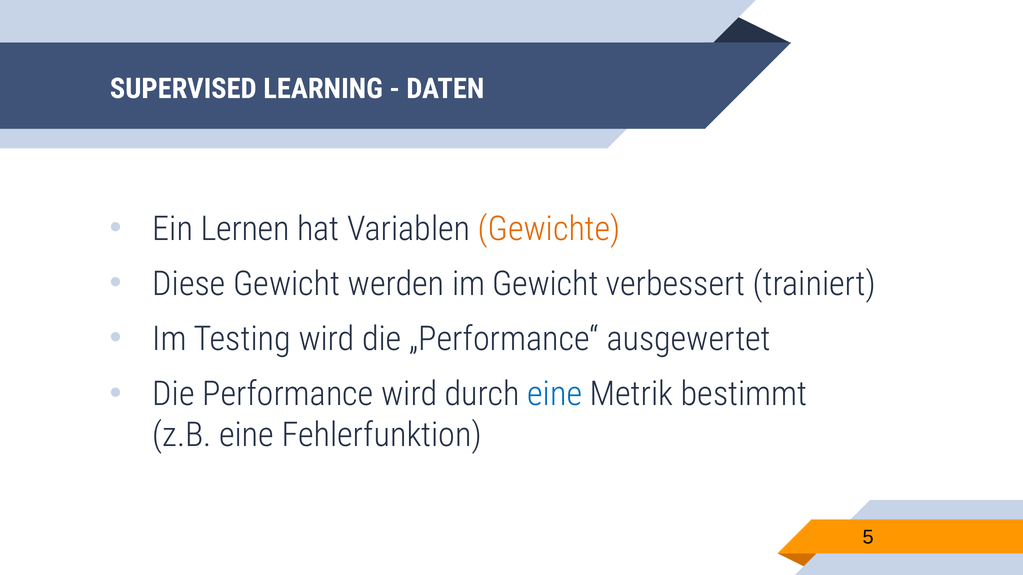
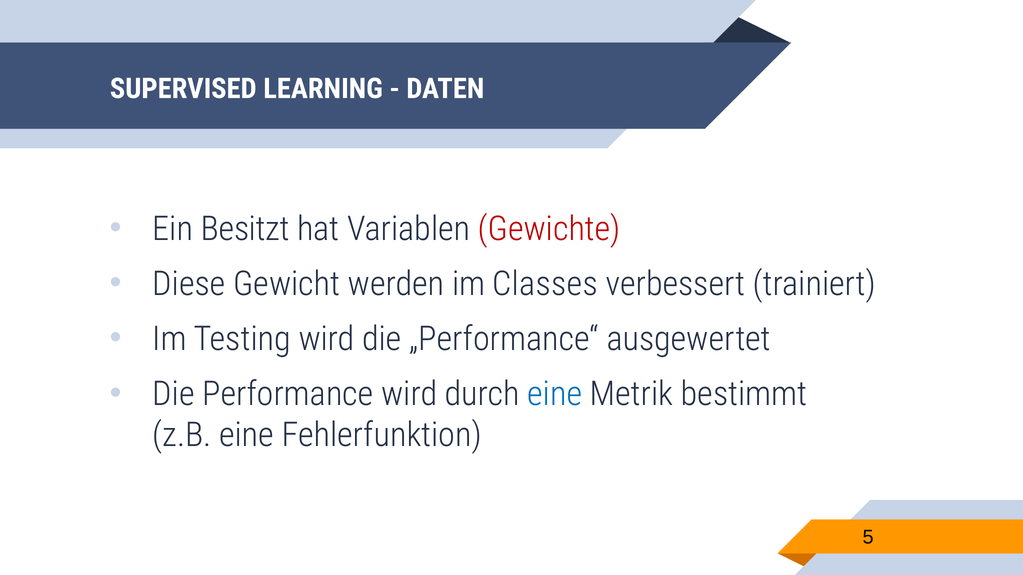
Lernen: Lernen -> Besitzt (245, 229)
Gewichte colour: orange -> red (549, 229)
im Gewicht: Gewicht -> Classes (545, 284)
